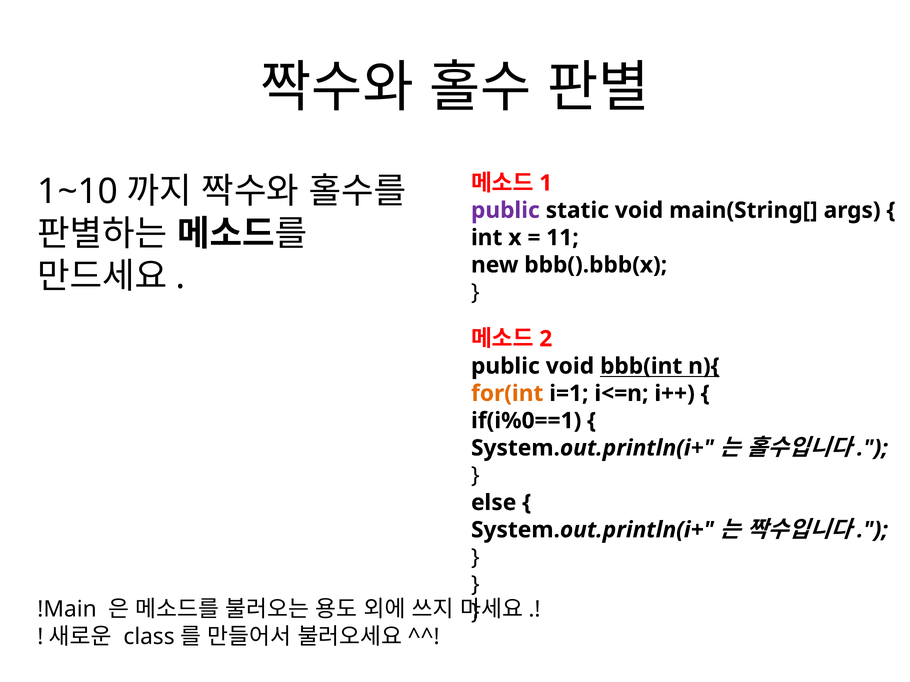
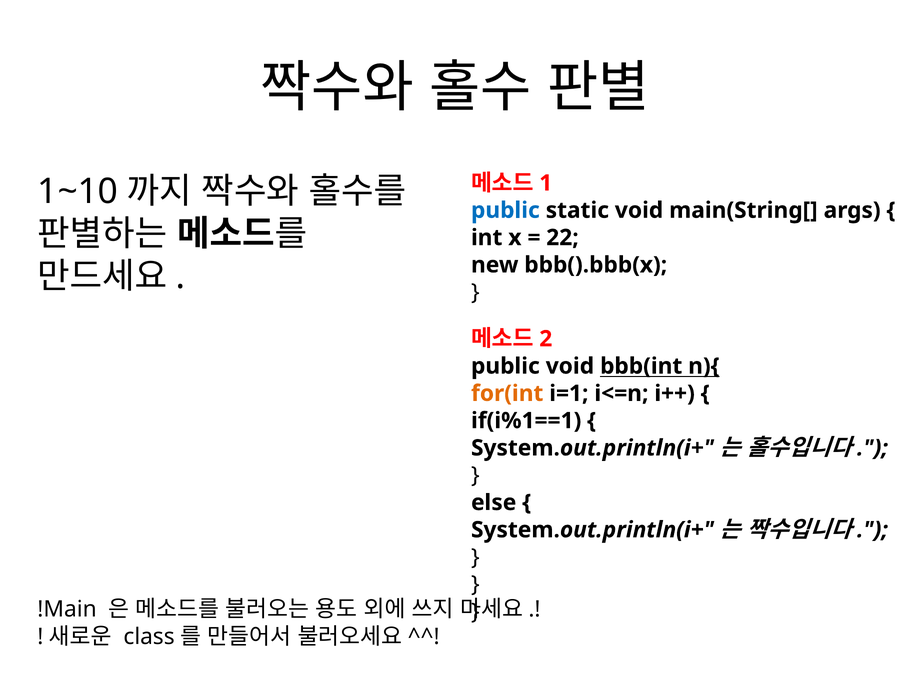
public colour: purple -> blue (505, 210)
11: 11 -> 22 (562, 238)
if(i%0==1: if(i%0==1 -> if(i%1==1 (526, 421)
